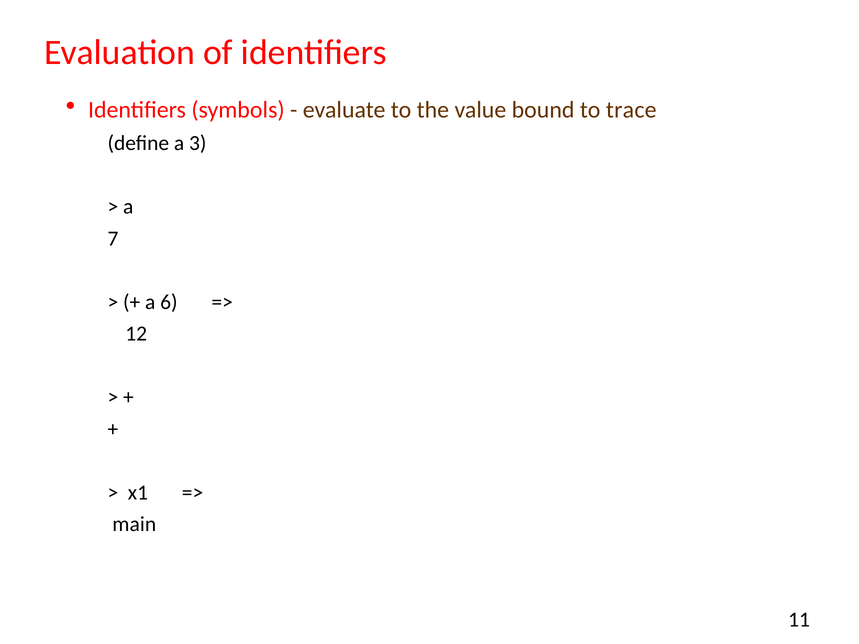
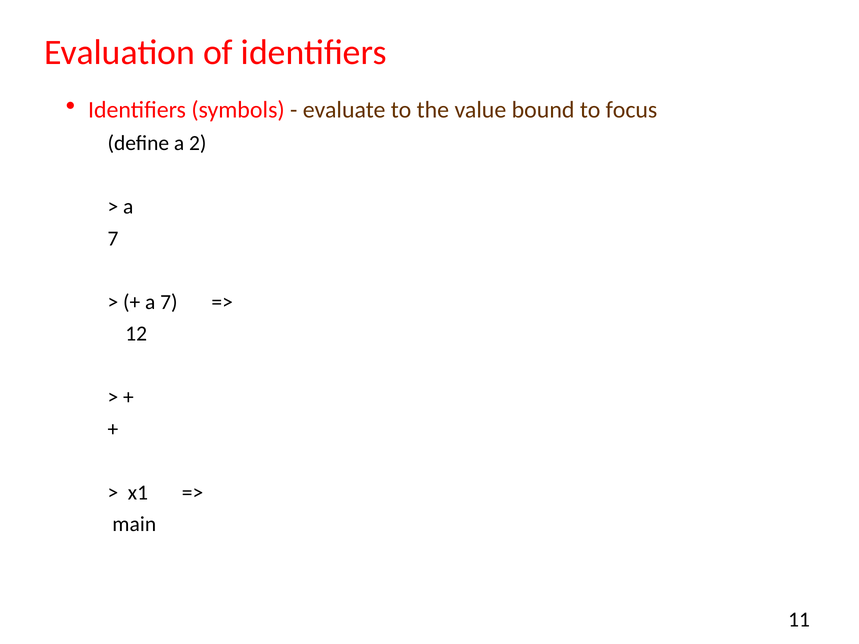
trace: trace -> focus (631, 110)
3: 3 -> 2 (198, 143)
6: 6 -> 7 (169, 302)
